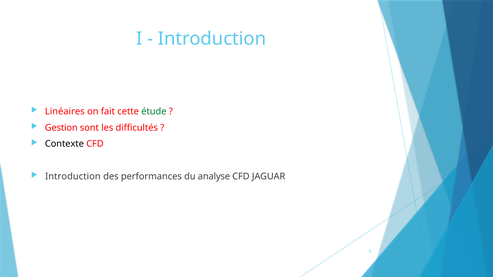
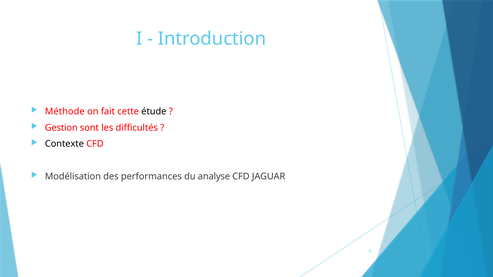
Linéaires: Linéaires -> Méthode (65, 112)
étude colour: green -> black (154, 112)
Introduction: Introduction -> Modélisation (73, 177)
